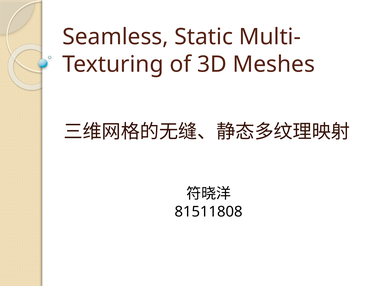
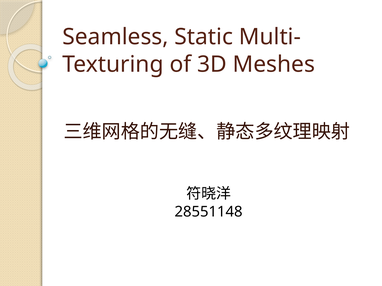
81511808: 81511808 -> 28551148 (209, 212)
